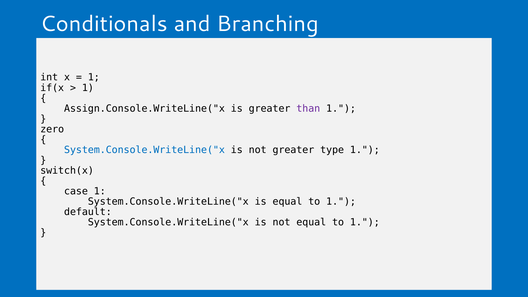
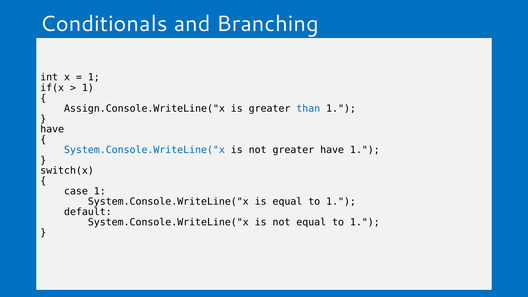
than colour: purple -> blue (308, 108)
zero: zero -> have (52, 129)
greater type: type -> have (332, 150)
